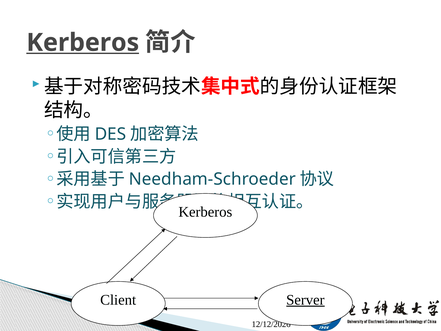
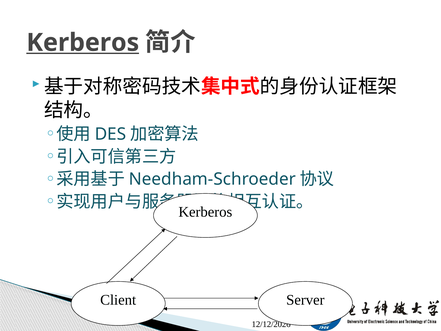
Server underline: present -> none (305, 300)
